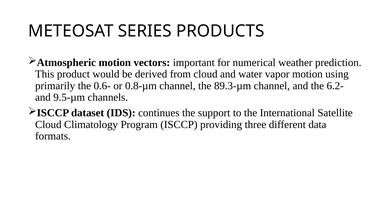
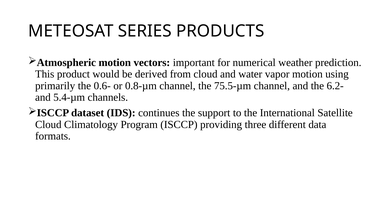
89.3-µm: 89.3-µm -> 75.5-µm (233, 86)
9.5-µm: 9.5-µm -> 5.4-µm (69, 97)
